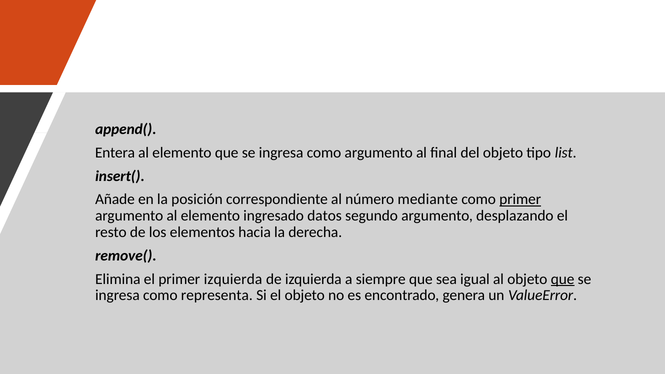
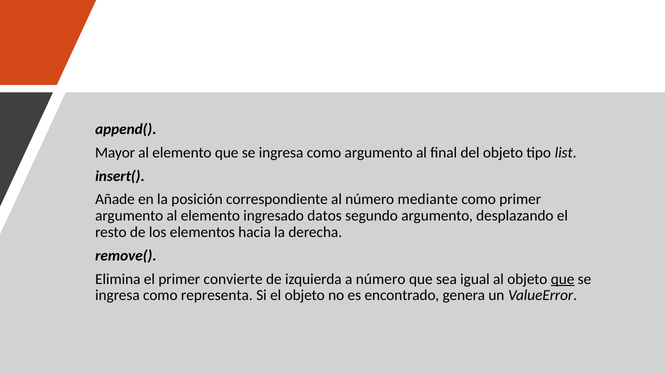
Entera: Entera -> Mayor (115, 153)
primer underline: present -> none (520, 199)
primer izquierda: izquierda -> convierte (233, 279)
a siempre: siempre -> número (381, 279)
